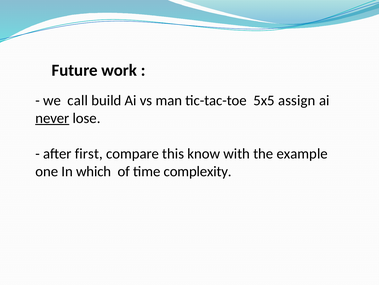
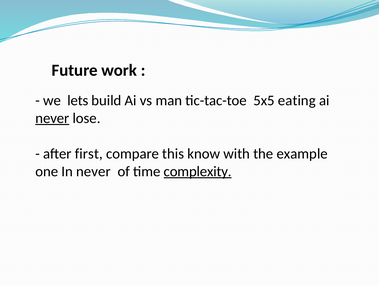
call: call -> lets (78, 100)
assign: assign -> eating (297, 100)
In which: which -> never (93, 171)
complexity underline: none -> present (198, 171)
